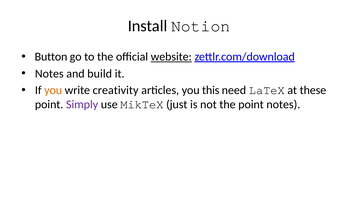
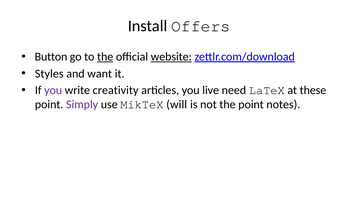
Notion: Notion -> Offers (201, 26)
the underline: none -> present (105, 57)
Notes: Notes -> Styles (49, 74)
build: build -> want (100, 74)
you colour: orange -> purple (53, 90)
this: this -> live (211, 90)
just: just -> will (177, 105)
